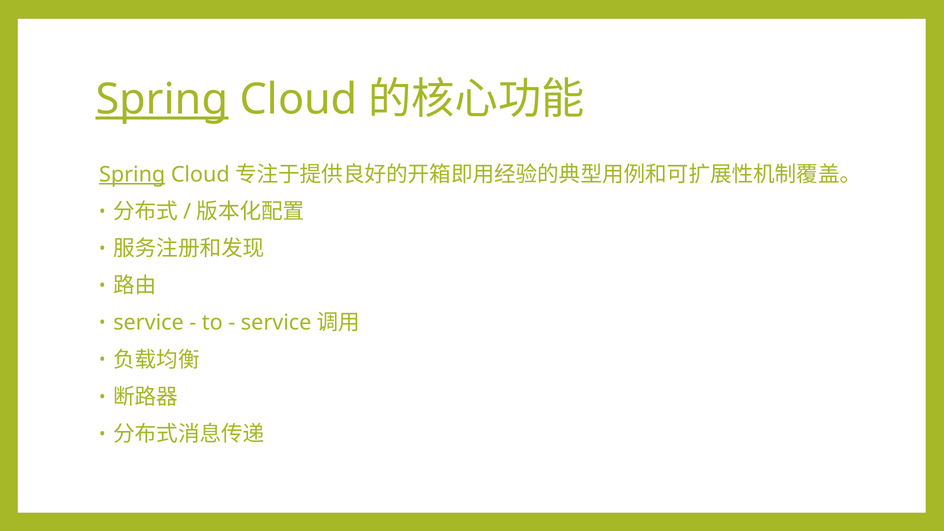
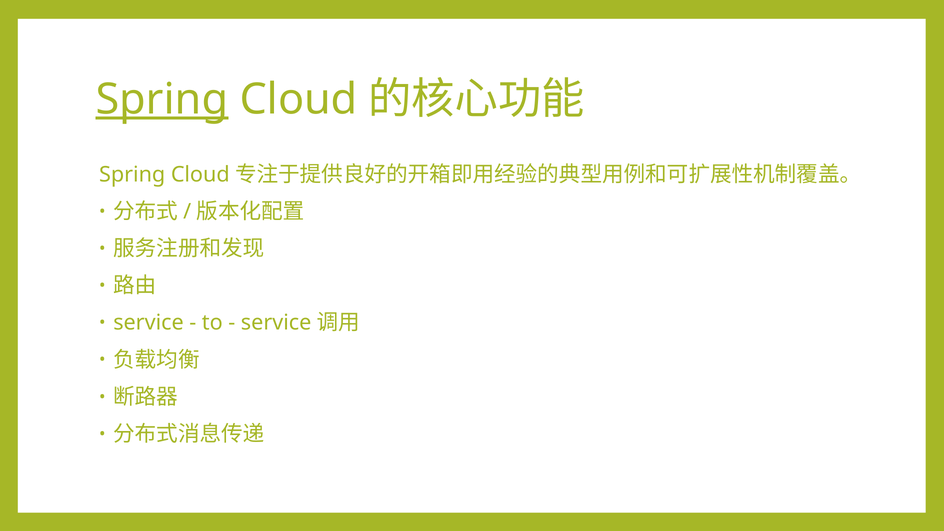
Spring underline: present -> none (132, 174)
